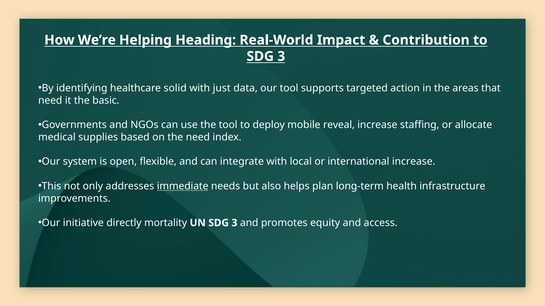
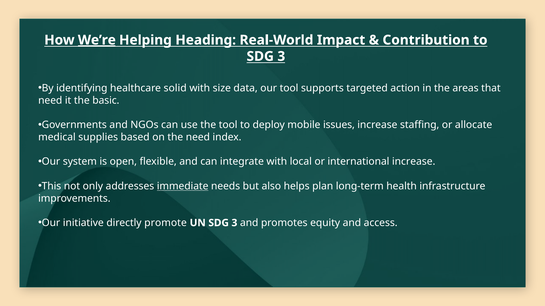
We’re underline: none -> present (97, 40)
just: just -> size (222, 88)
reveal: reveal -> issues (339, 125)
mortality: mortality -> promote (166, 223)
